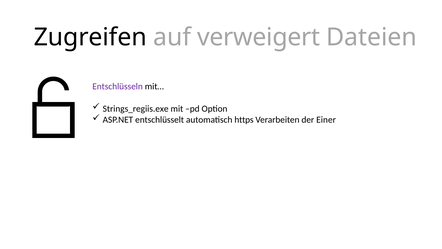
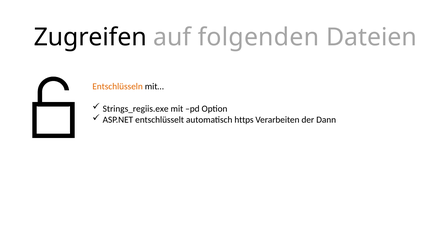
verweigert: verweigert -> folgenden (258, 37)
Entschlüsseln colour: purple -> orange (118, 86)
Einer: Einer -> Dann (326, 120)
